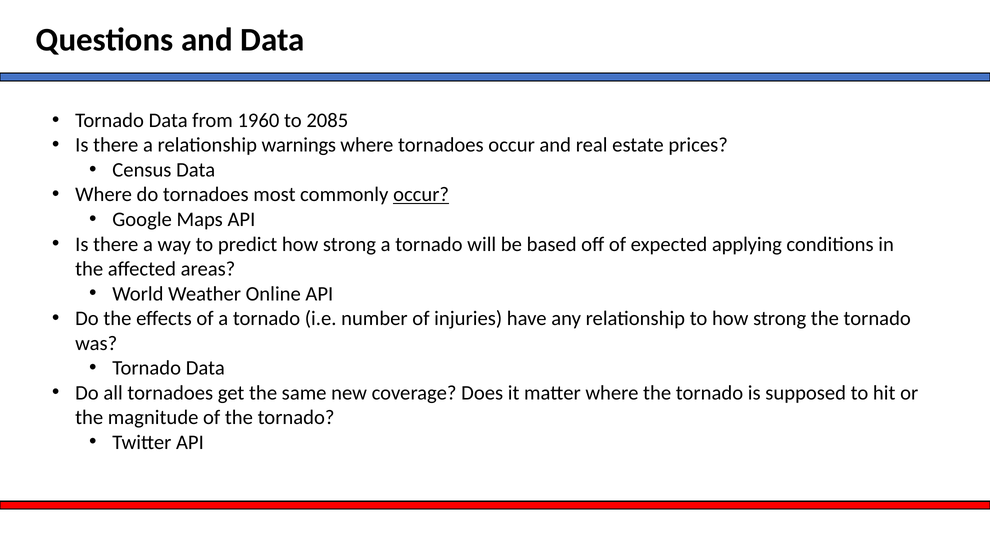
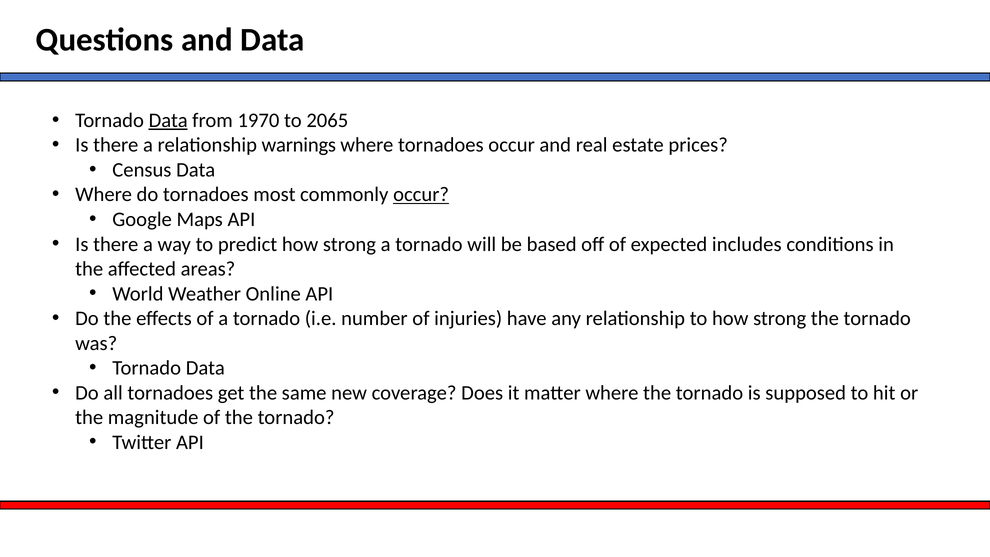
Data underline: none -> present (168, 120)
1960: 1960 -> 1970 (258, 120)
2085: 2085 -> 2065 (327, 120)
applying: applying -> includes (747, 244)
